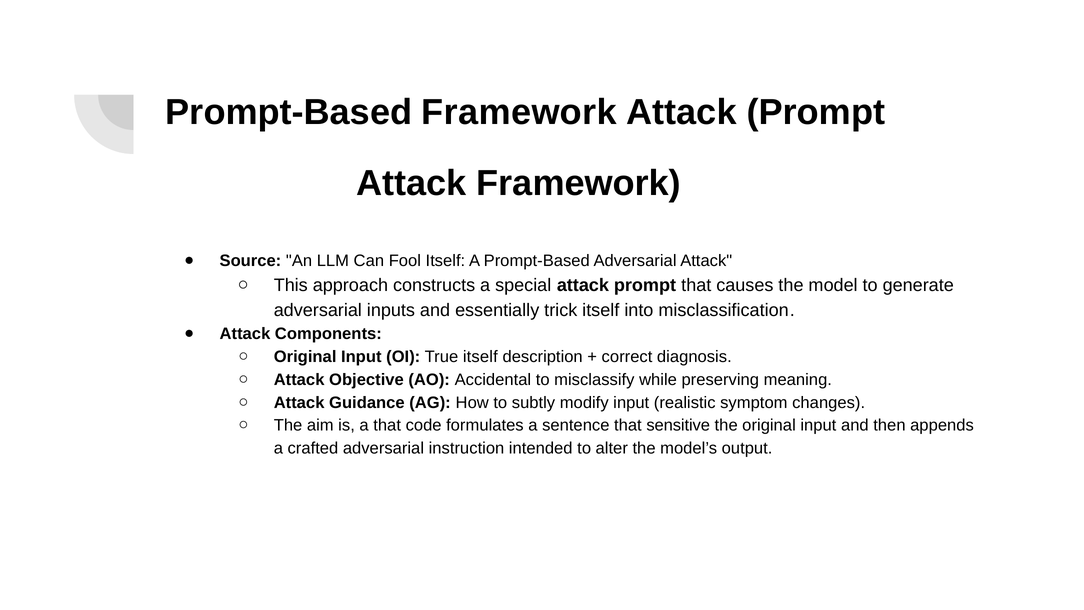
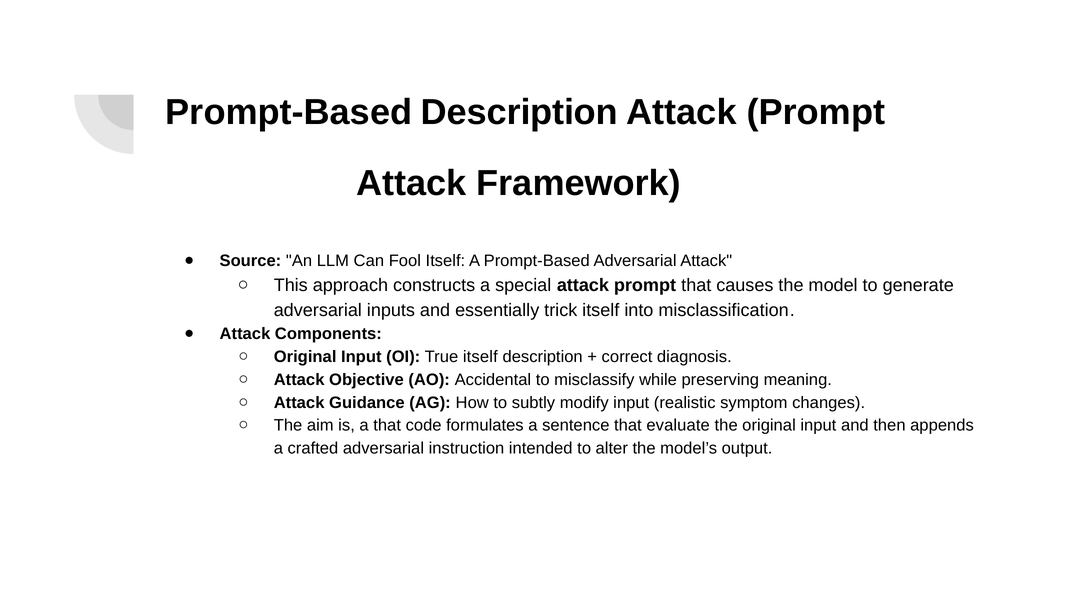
Prompt-Based Framework: Framework -> Description (519, 113)
sensitive: sensitive -> evaluate (678, 425)
